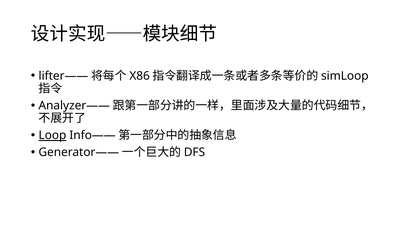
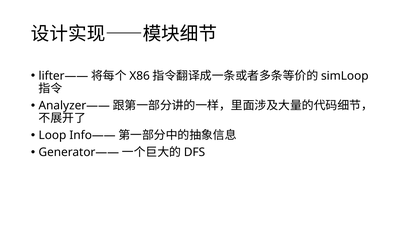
Loop underline: present -> none (52, 136)
